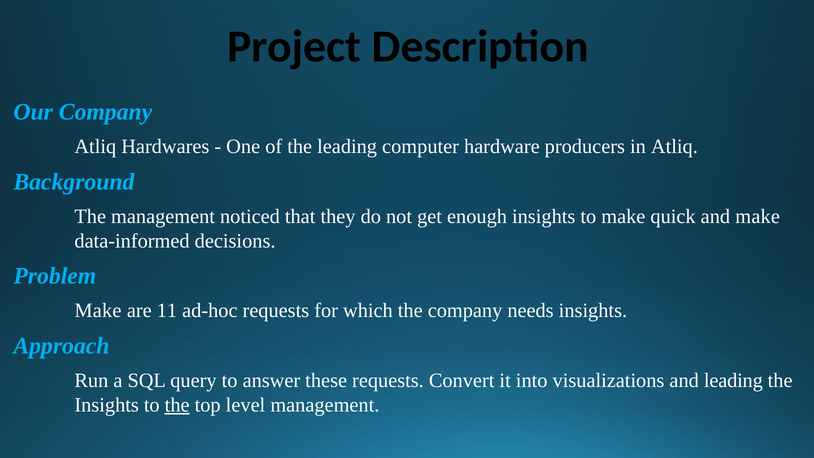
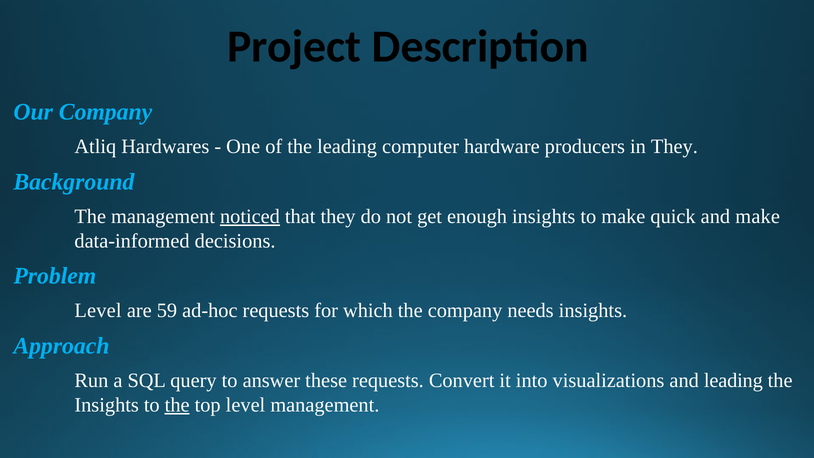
in Atliq: Atliq -> They (674, 147)
noticed underline: none -> present (250, 216)
Make: Make -> Level (98, 311)
11: 11 -> 59 (167, 311)
